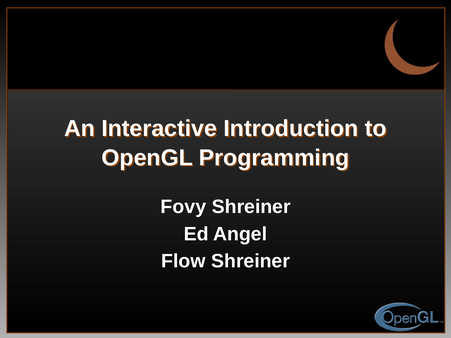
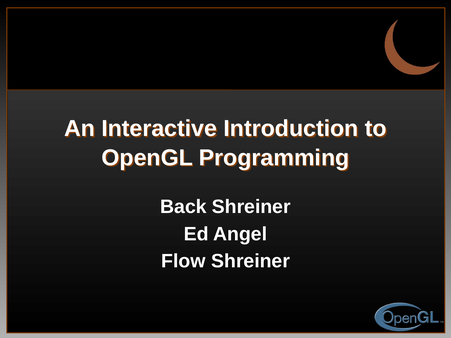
Fovy: Fovy -> Back (183, 207)
